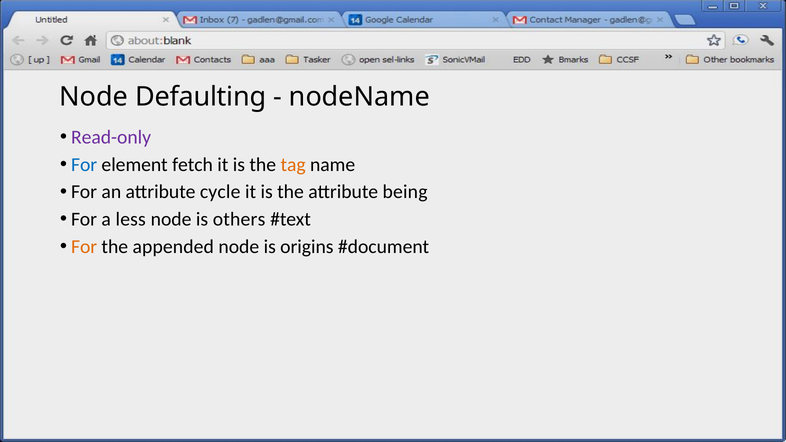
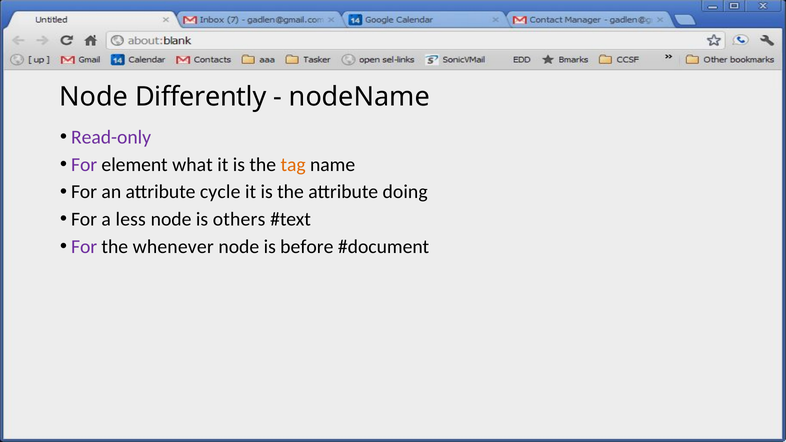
Defaulting: Defaulting -> Differently (201, 97)
For colour: blue -> purple (84, 165)
fetch: fetch -> what (192, 165)
being: being -> doing (405, 192)
For colour: orange -> purple (84, 247)
appended: appended -> whenever (173, 247)
origins: origins -> before (307, 247)
